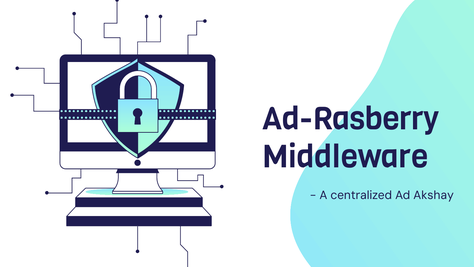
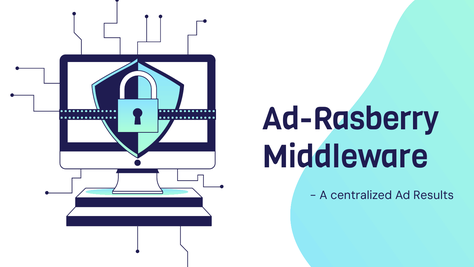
Akshay: Akshay -> Results (434, 195)
